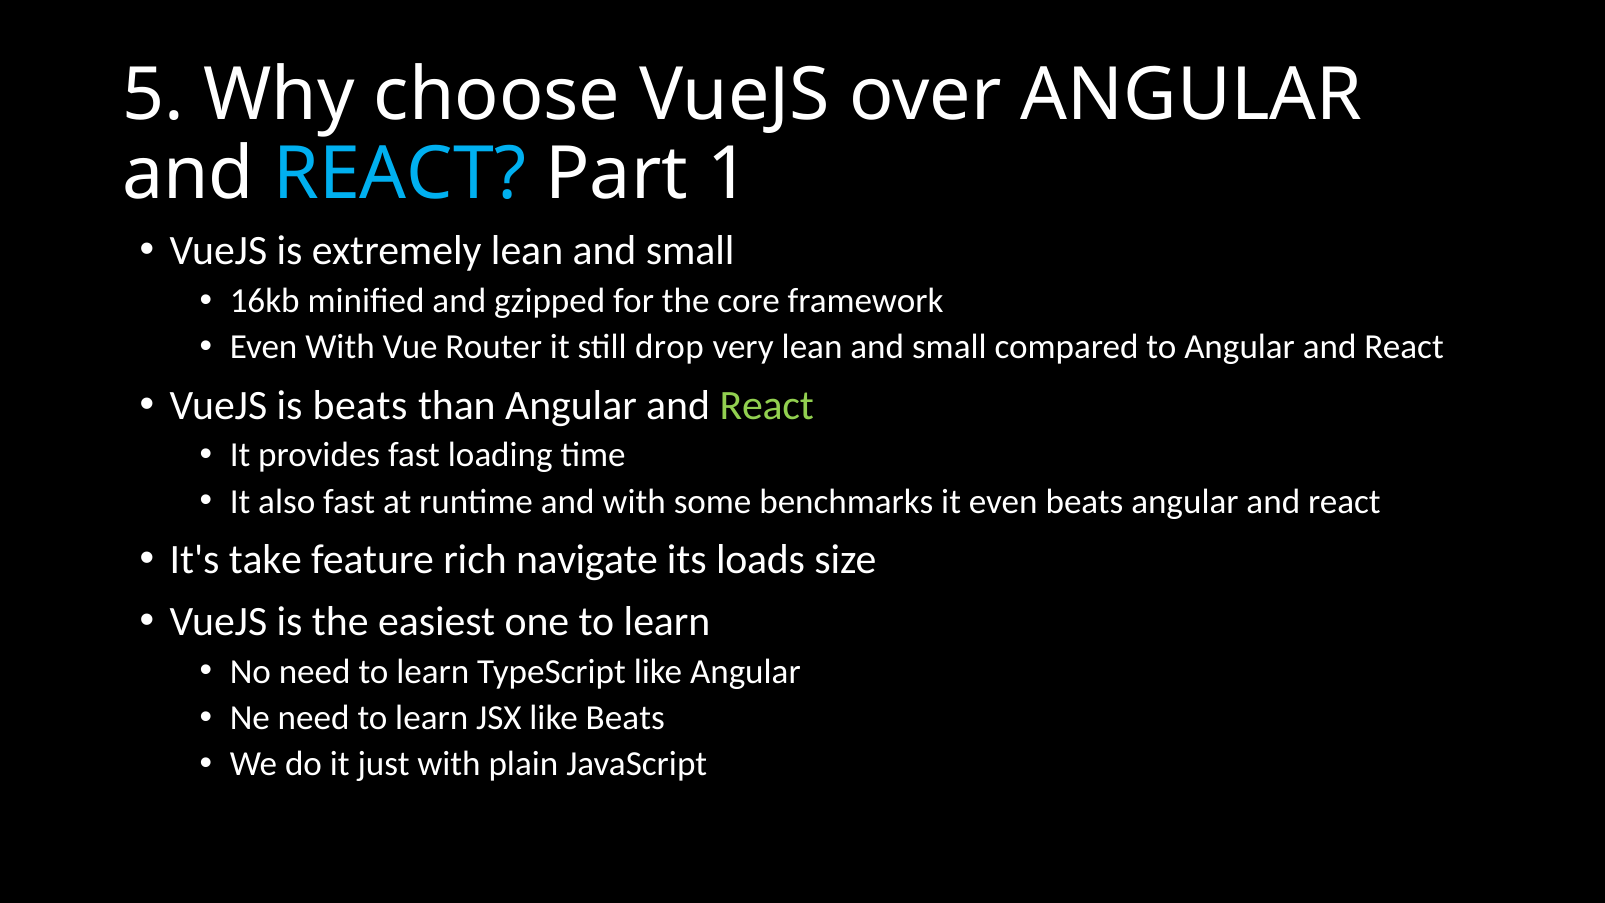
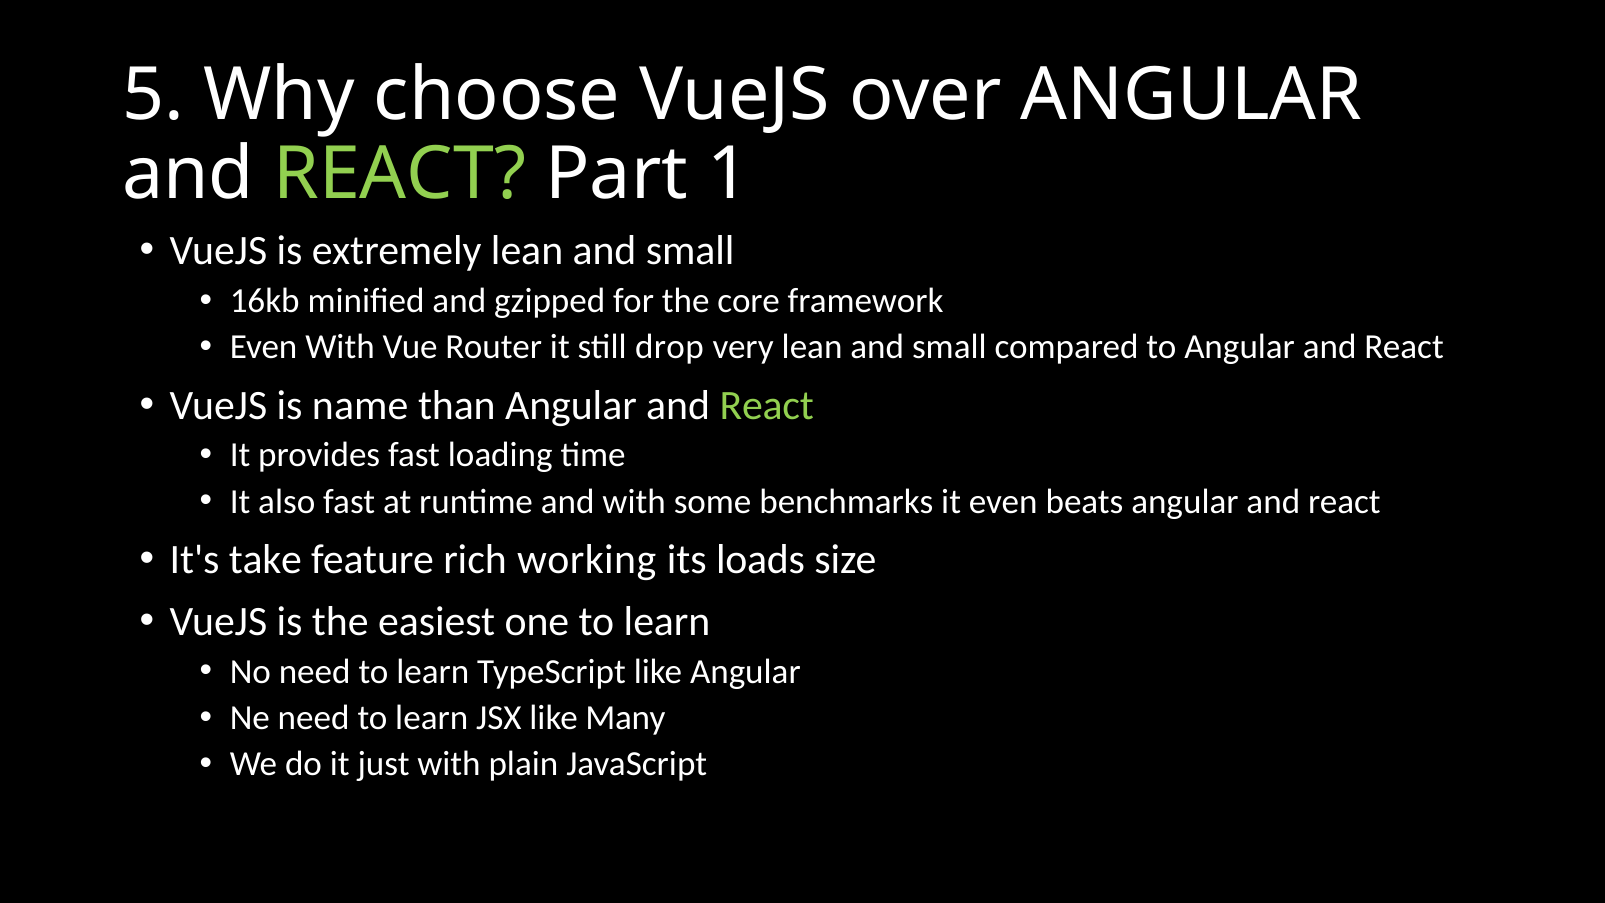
REACT colour: light blue -> light green (400, 175)
is beats: beats -> name (360, 405)
navigate: navigate -> working (587, 560)
like Beats: Beats -> Many (625, 718)
